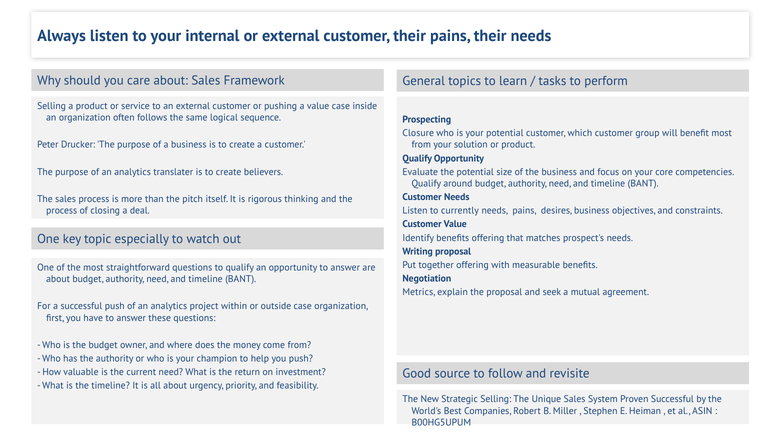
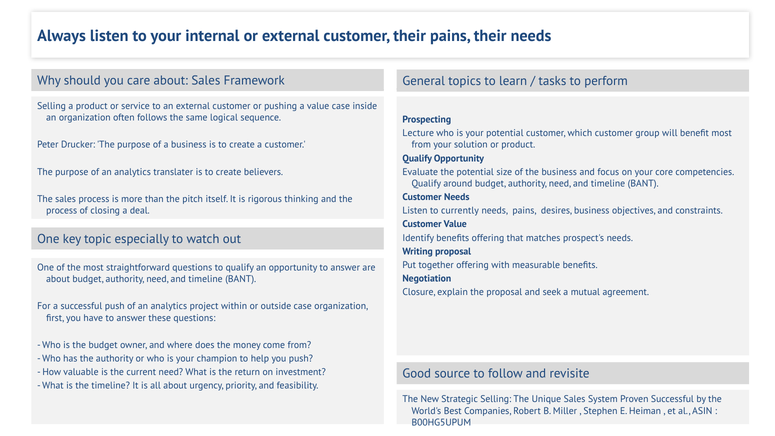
Closure: Closure -> Lecture (418, 133)
Metrics: Metrics -> Closure (419, 292)
